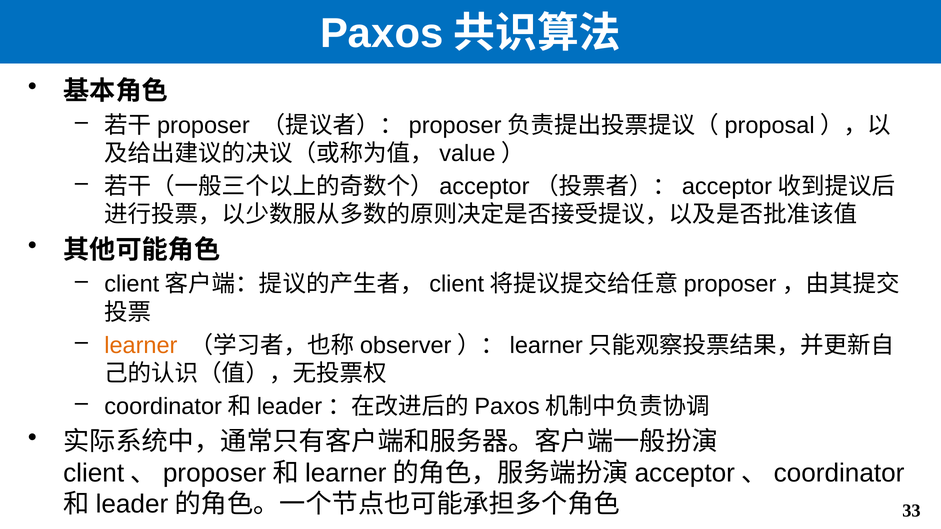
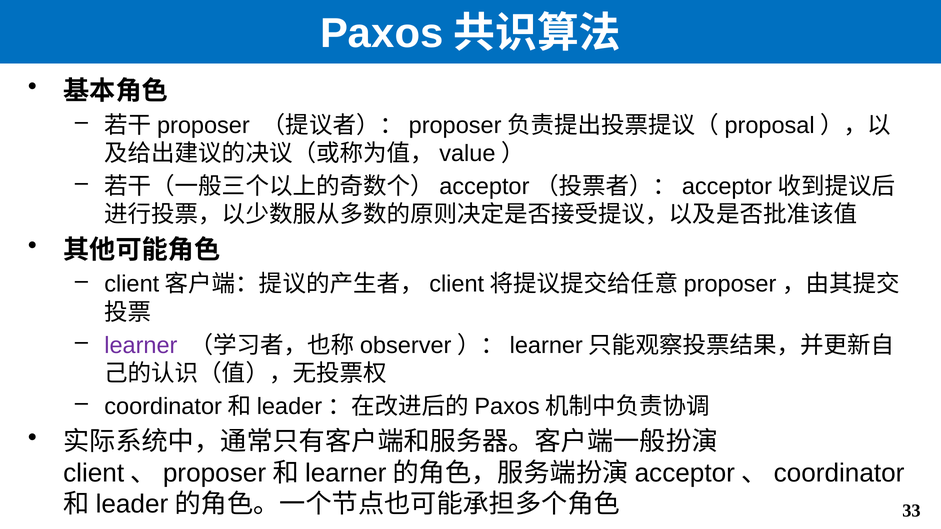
learner colour: orange -> purple (141, 346)
